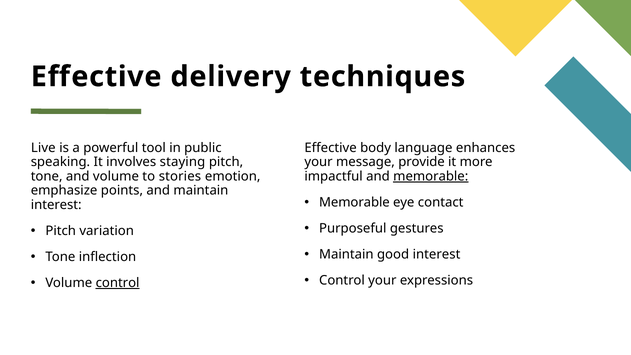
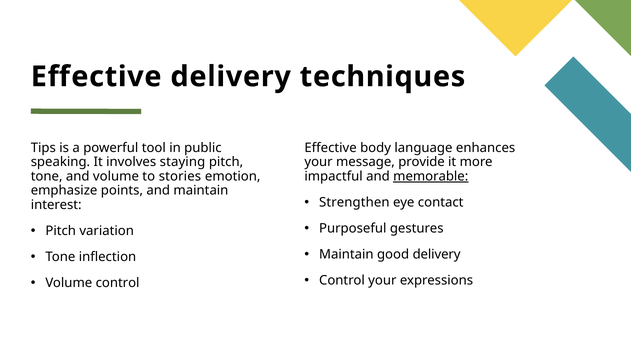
Live: Live -> Tips (43, 148)
Memorable: Memorable -> Strengthen (354, 202)
good interest: interest -> delivery (437, 254)
control underline: present -> none (118, 283)
